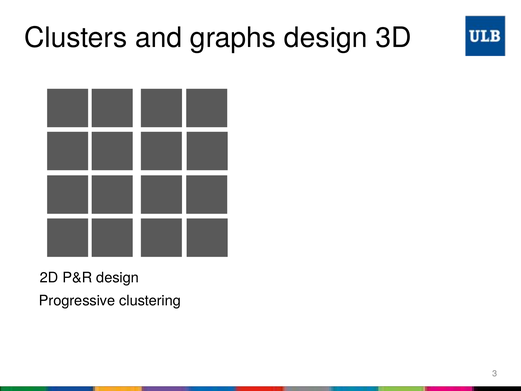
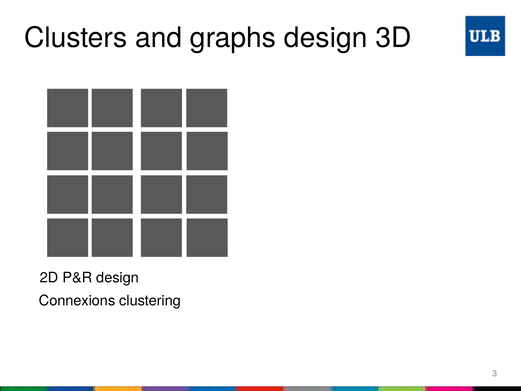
Progressive: Progressive -> Connexions (77, 300)
